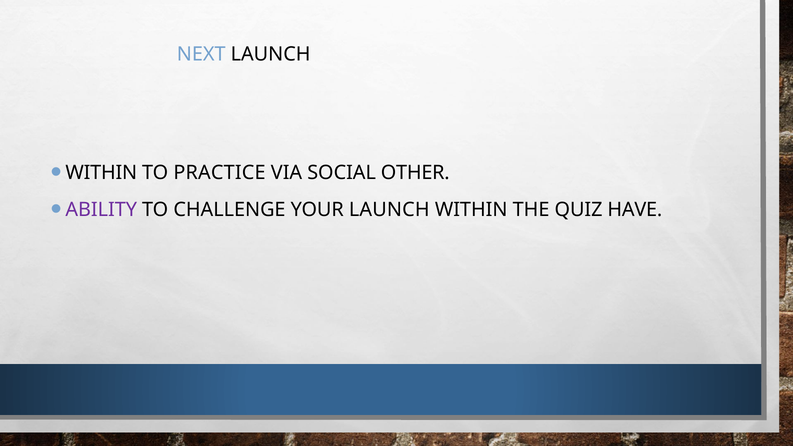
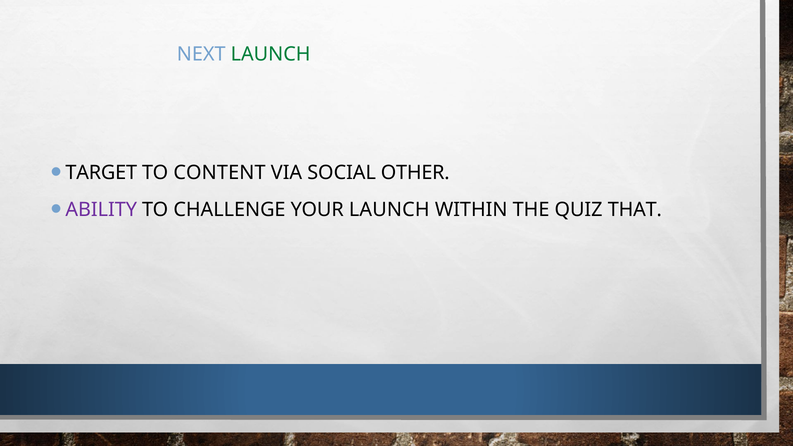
LAUNCH colour: black -> green (271, 54)
WITHIN: WITHIN -> TARGET (101, 173)
PRACTICE: PRACTICE -> CONTENT (219, 173)
HAVE: HAVE -> THAT (635, 210)
